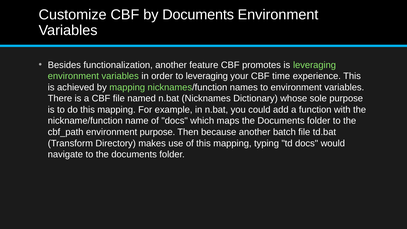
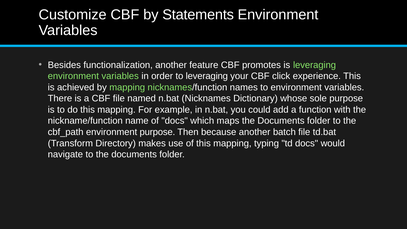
by Documents: Documents -> Statements (198, 15)
time: time -> click (281, 76)
